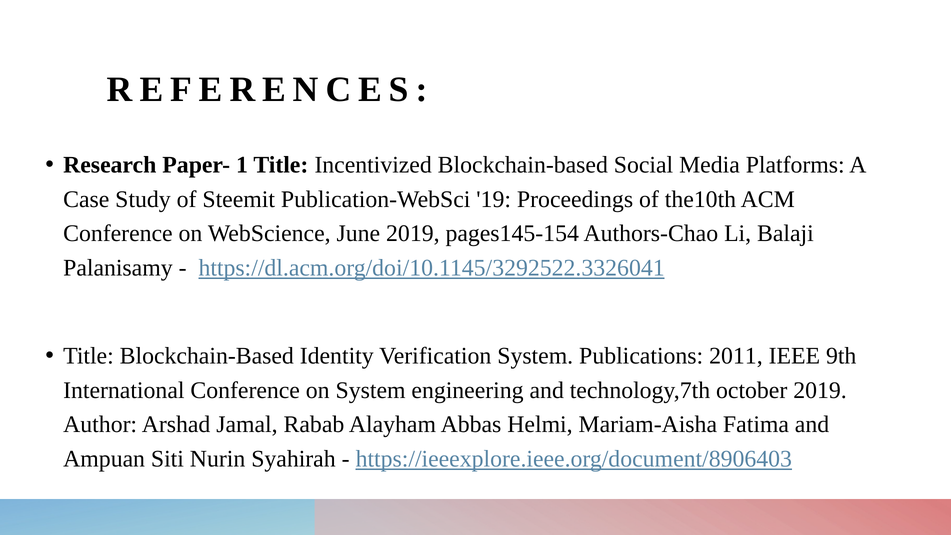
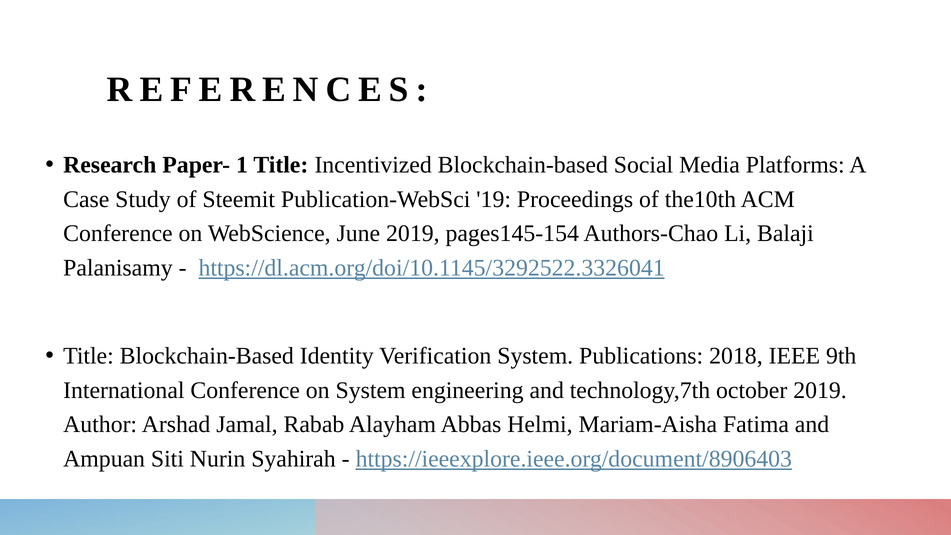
2011: 2011 -> 2018 (736, 356)
